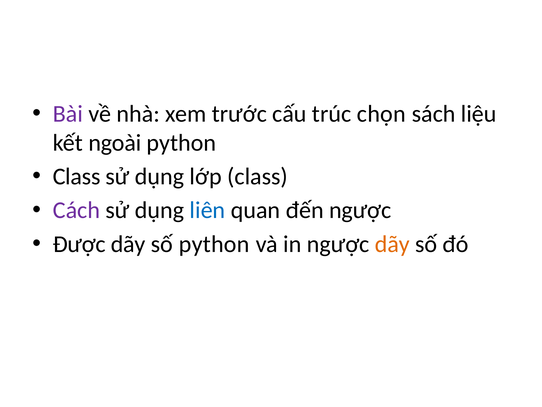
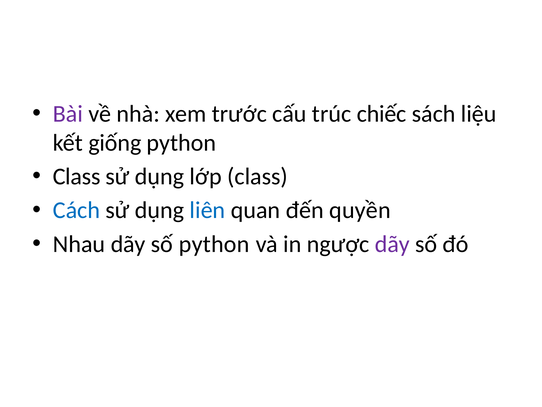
chọn: chọn -> chiếc (382, 114)
ngoài: ngoài -> giống (115, 143)
Cách colour: purple -> blue (76, 210)
đến ngược: ngược -> quyền (360, 210)
Được: Được -> Nhau (79, 244)
dãy colour: orange -> purple (392, 244)
